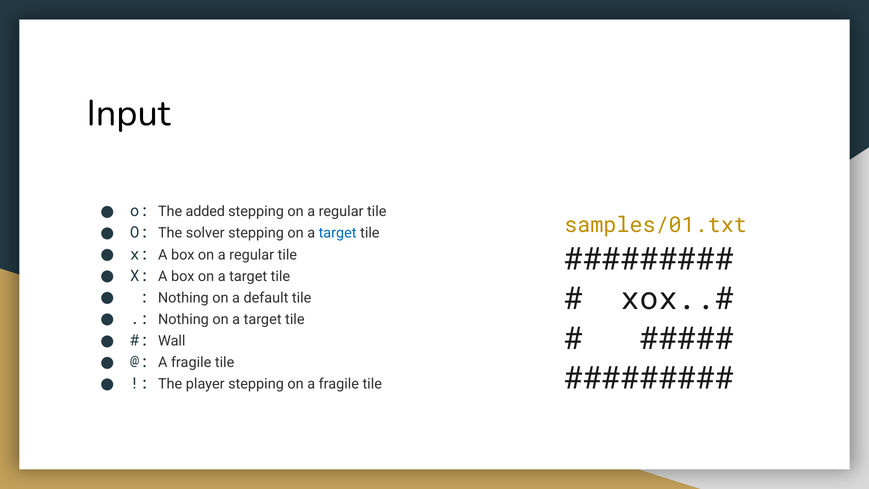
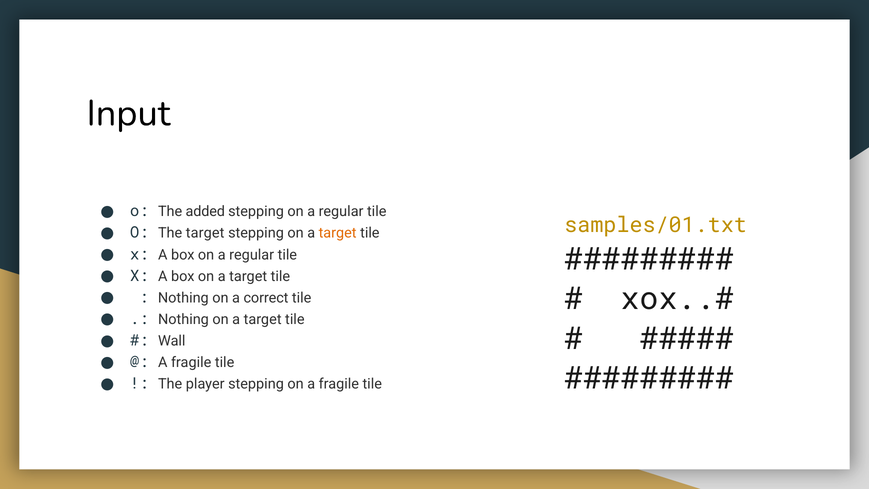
The solver: solver -> target (205, 233)
target colour: blue -> orange (338, 233)
default: default -> correct (266, 298)
